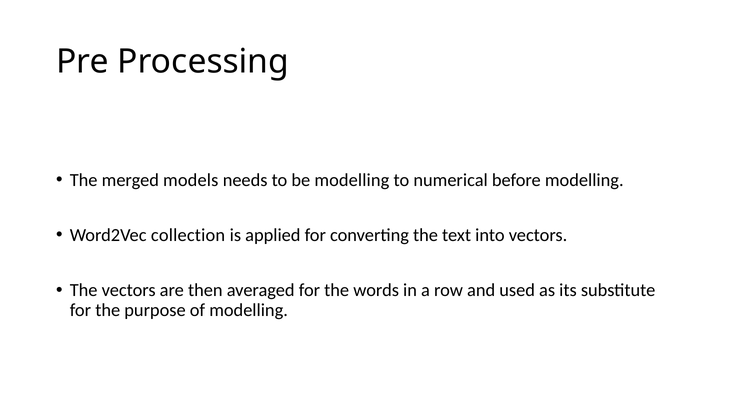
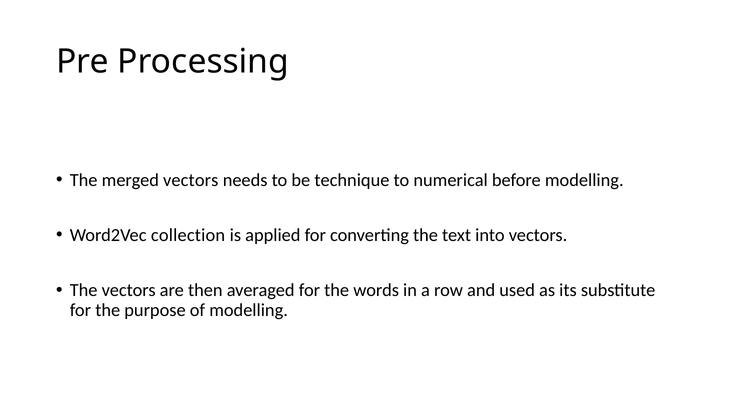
merged models: models -> vectors (191, 180)
be modelling: modelling -> technique (352, 180)
